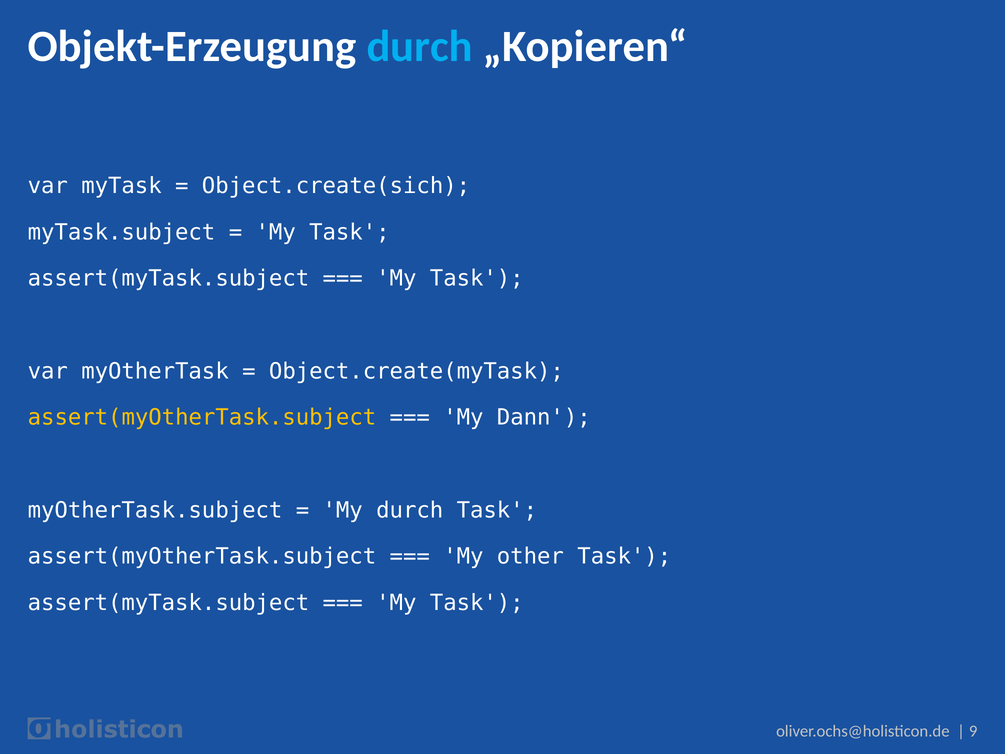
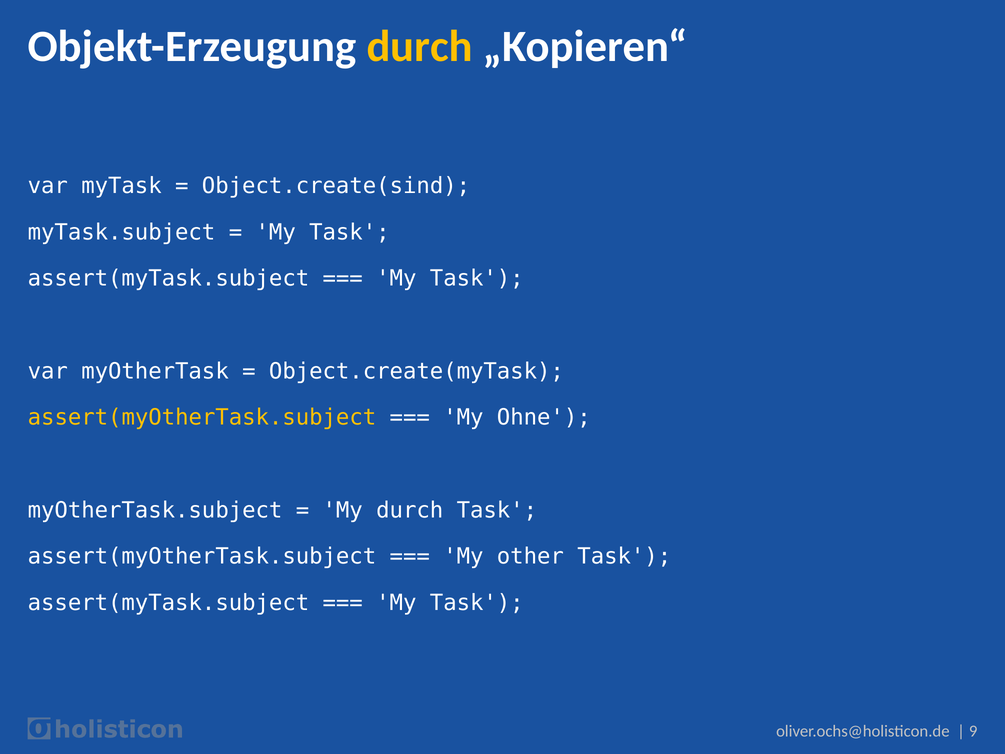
durch colour: light blue -> yellow (420, 47)
Object.create(sich: Object.create(sich -> Object.create(sind (336, 186)
Dann: Dann -> Ohne (544, 417)
